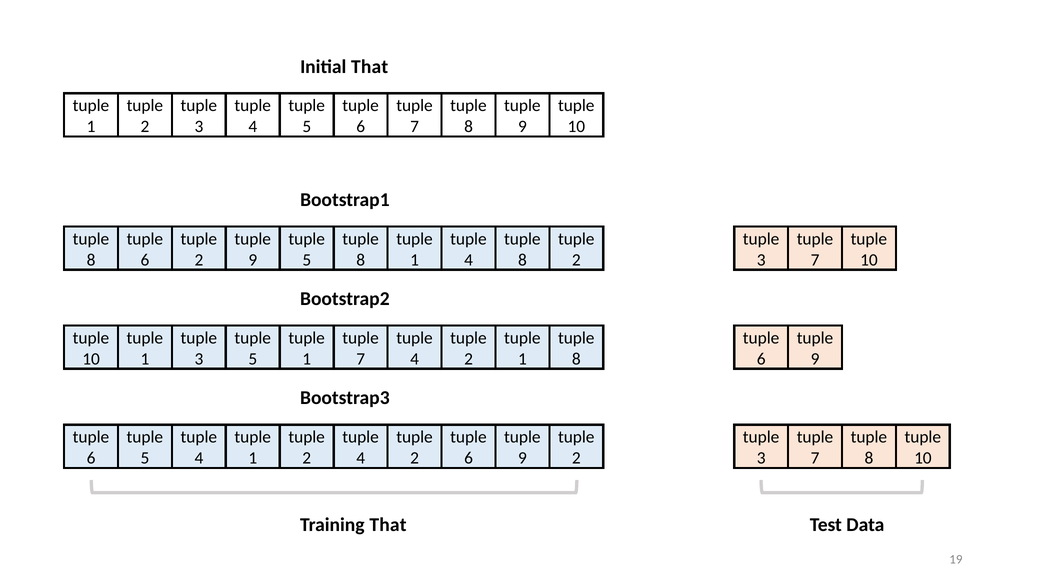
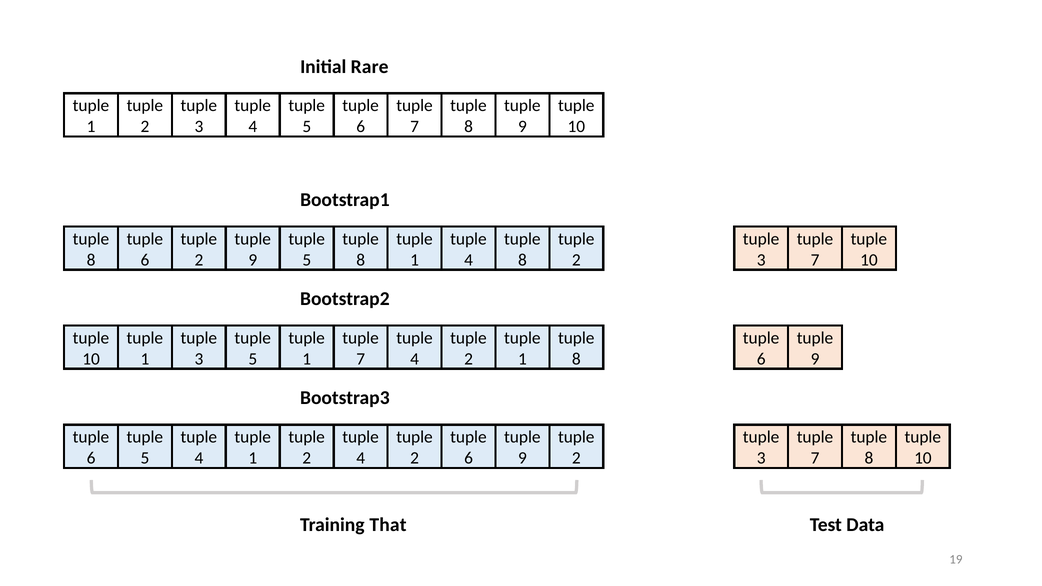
Initial That: That -> Rare (370, 67)
